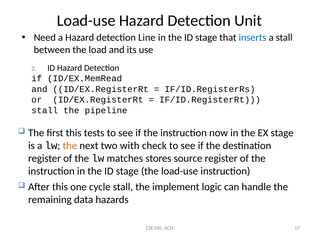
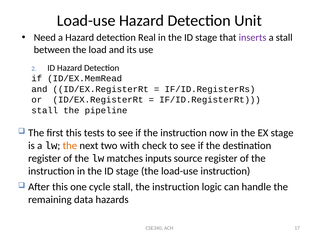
Line: Line -> Real (147, 38)
inserts colour: blue -> purple (253, 38)
stores: stores -> inputs (158, 158)
stall the implement: implement -> instruction (176, 187)
